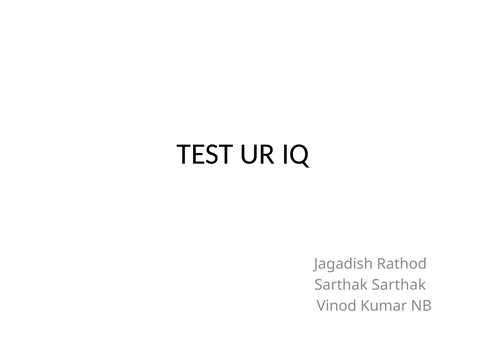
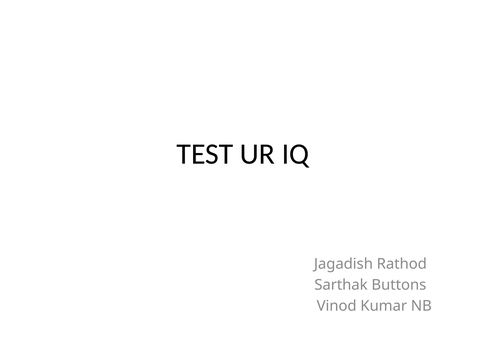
Sarthak Sarthak: Sarthak -> Buttons (399, 285)
